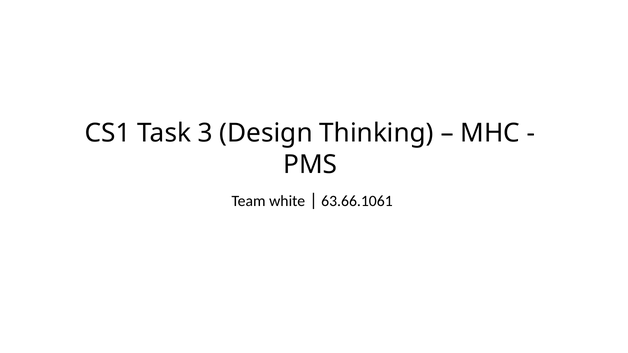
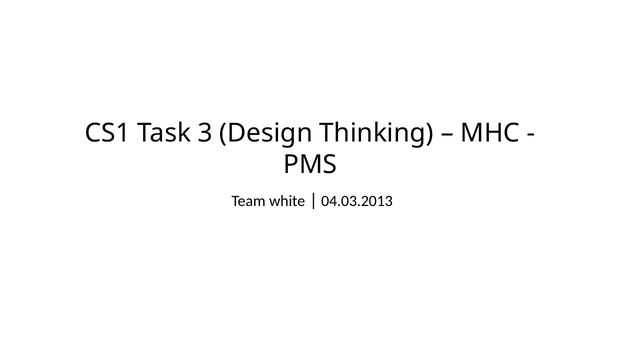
63.66.1061: 63.66.1061 -> 04.03.2013 (357, 201)
